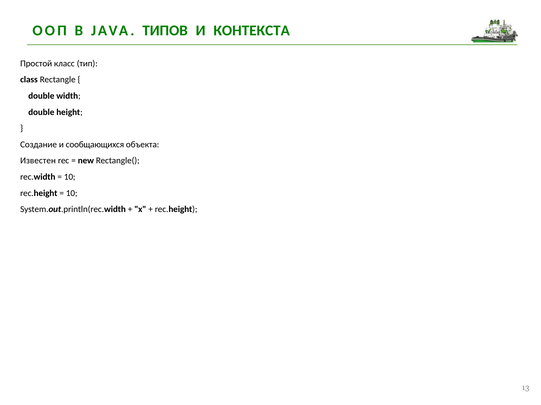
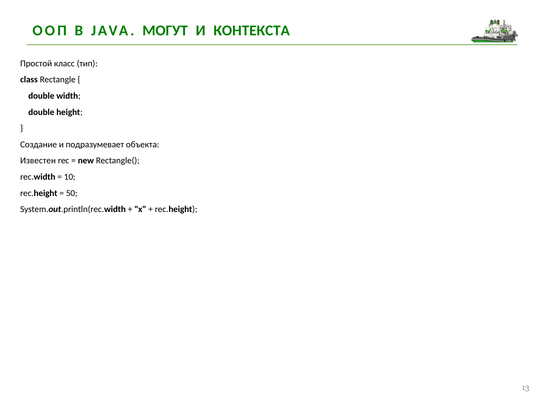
ТИПОВ: ТИПОВ -> МОГУТ (165, 31)
сообщающихся: сообщающихся -> подразумевает (95, 145)
10: 10 -> 50 (72, 193)
